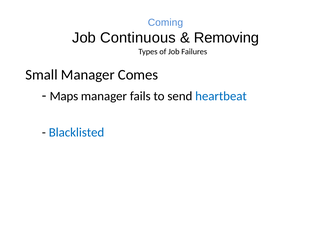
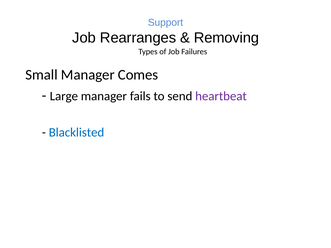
Coming: Coming -> Support (165, 22)
Continuous: Continuous -> Rearranges (138, 38)
Maps: Maps -> Large (64, 96)
heartbeat colour: blue -> purple (221, 96)
